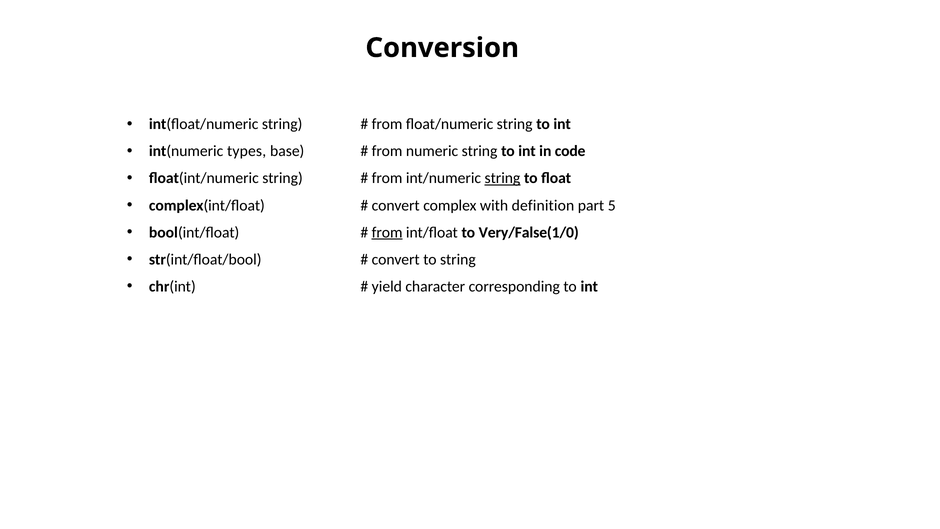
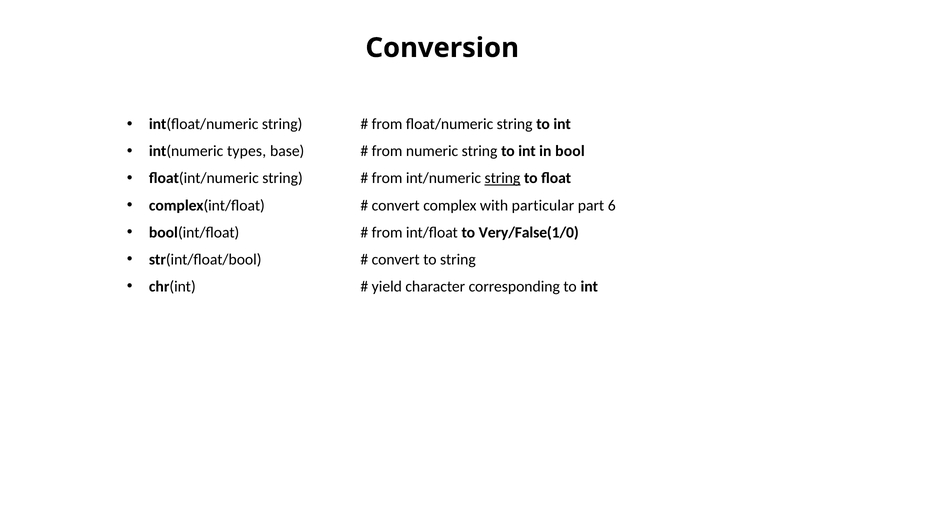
code: code -> bool (570, 151)
definition: definition -> particular (543, 205)
5: 5 -> 6 (612, 205)
from underline: present -> none (387, 232)
